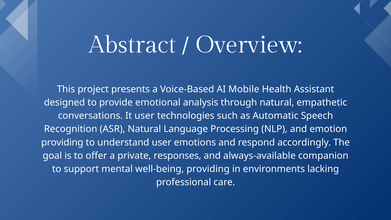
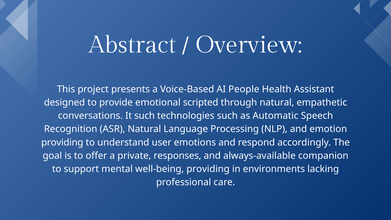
Mobile: Mobile -> People (244, 89)
analysis: analysis -> scripted (201, 102)
It user: user -> such (145, 116)
